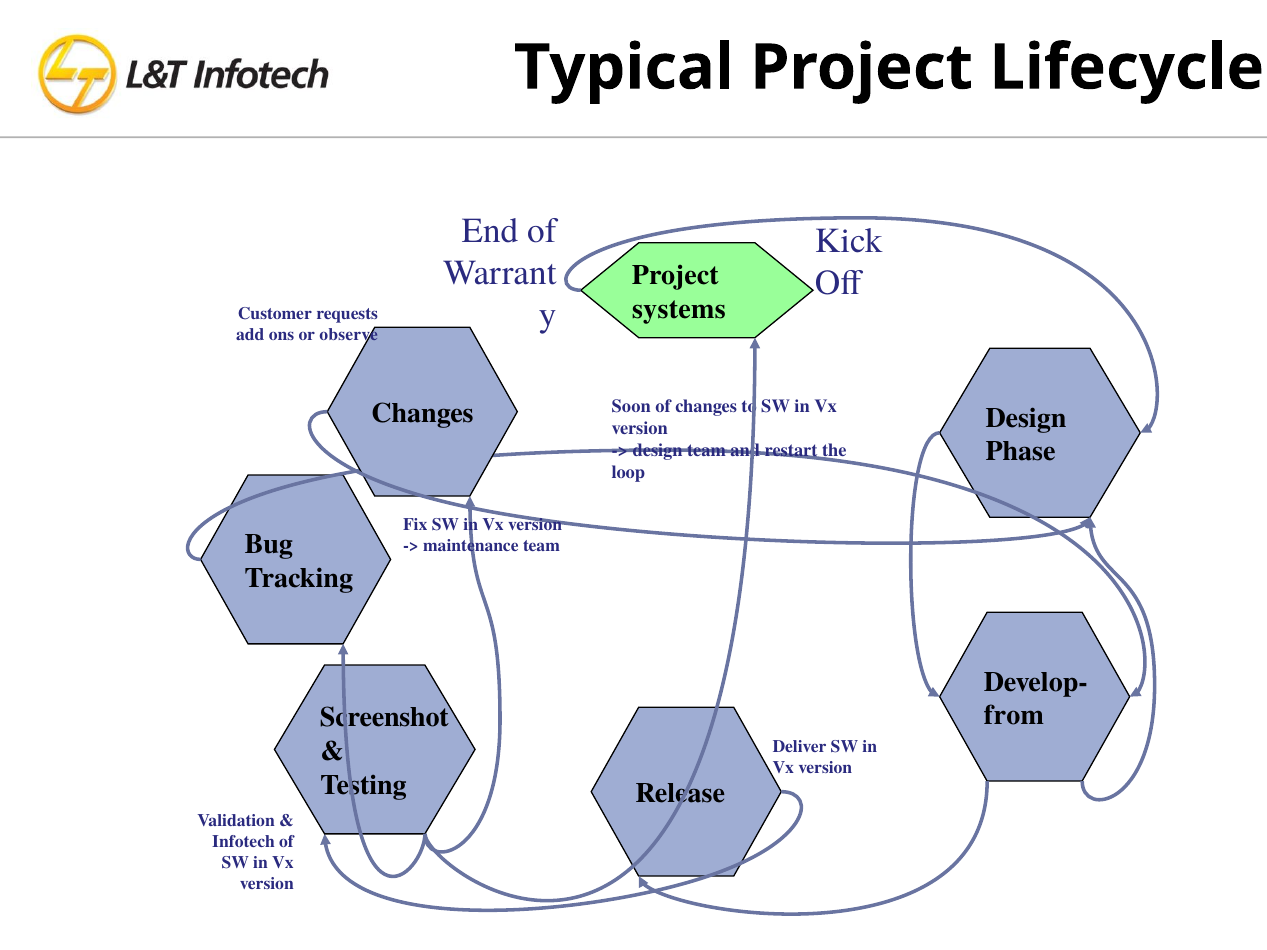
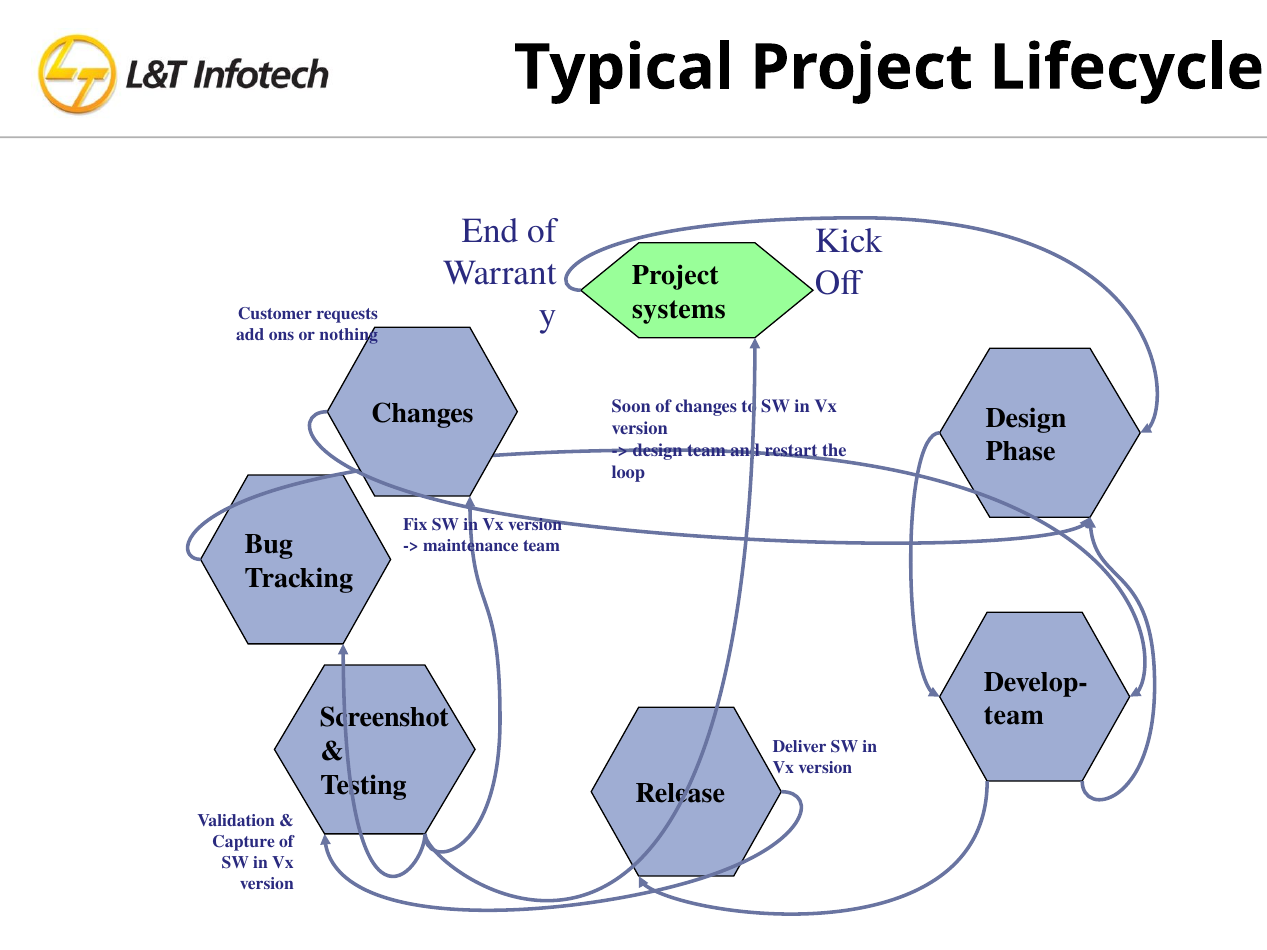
observe: observe -> nothing (349, 335)
from: from -> team (1014, 716)
Infotech: Infotech -> Capture (244, 842)
